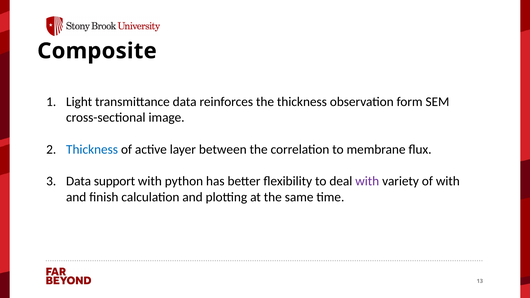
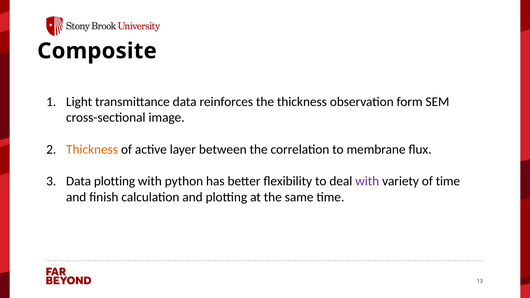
Thickness colour: blue -> orange (92, 149)
Data support: support -> plotting (115, 181)
of with: with -> time (448, 181)
